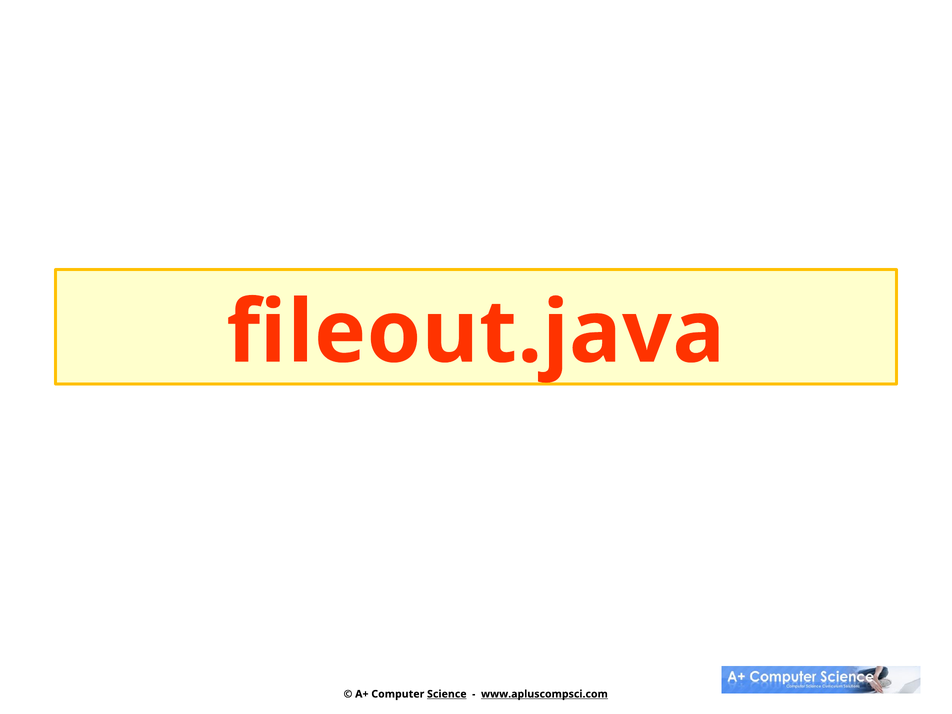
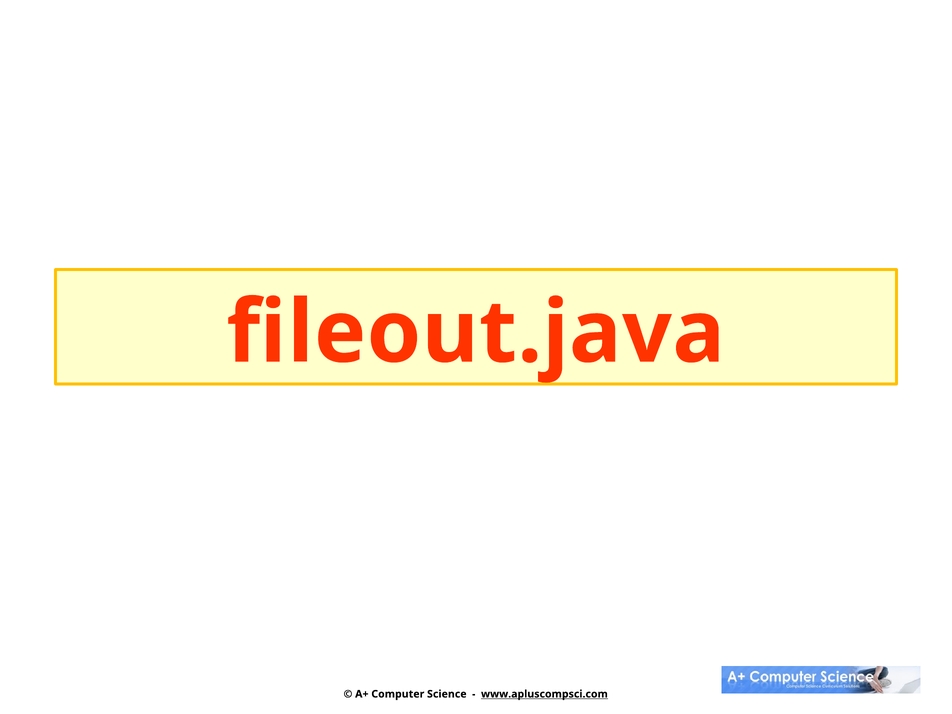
Science underline: present -> none (447, 694)
